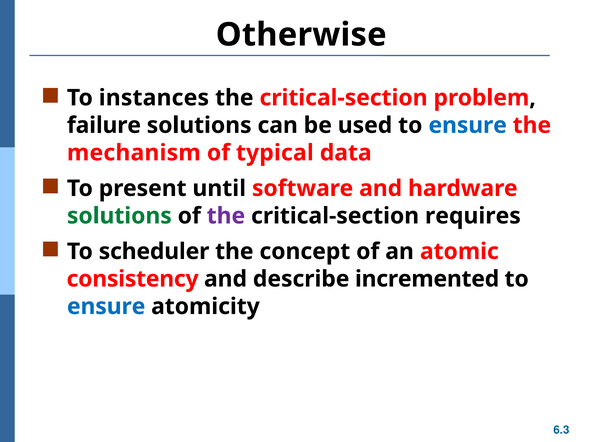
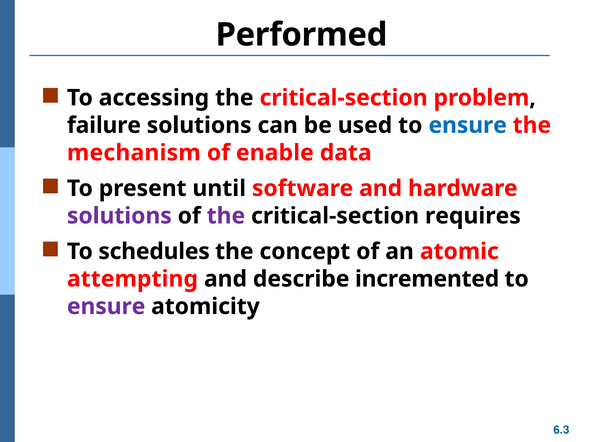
Otherwise: Otherwise -> Performed (301, 35)
instances: instances -> accessing (154, 98)
typical: typical -> enable (275, 153)
solutions colour: green -> purple (119, 216)
scheduler: scheduler -> schedules (154, 251)
consistency: consistency -> attempting (132, 279)
ensure colour: blue -> purple (106, 306)
